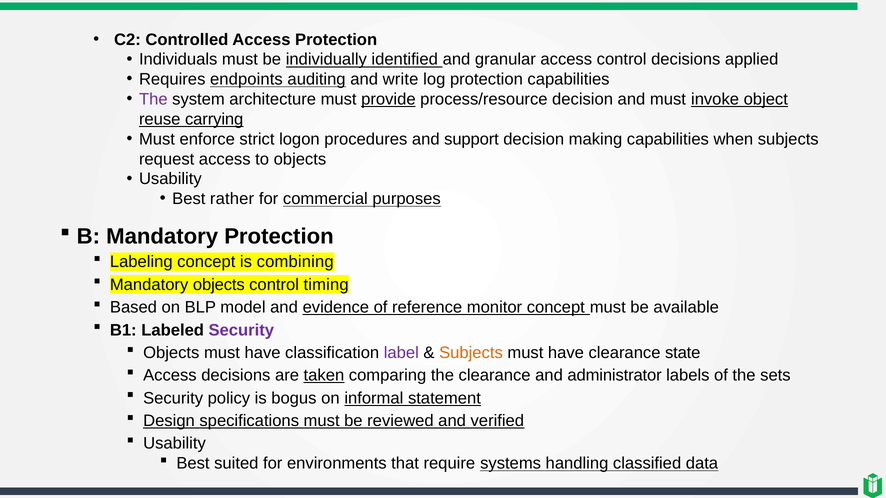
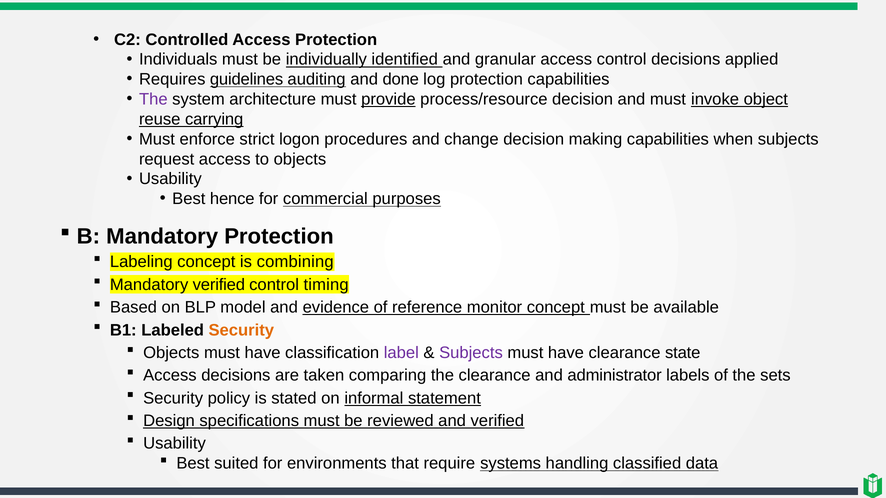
endpoints: endpoints -> guidelines (247, 79)
write: write -> done (401, 79)
support: support -> change (471, 139)
rather: rather -> hence (232, 199)
Mandatory objects: objects -> verified (219, 285)
Security colour: purple -> orange (241, 330)
Subjects colour: orange -> purple (471, 353)
taken underline: present -> none (324, 376)
bogus: bogus -> stated (294, 398)
